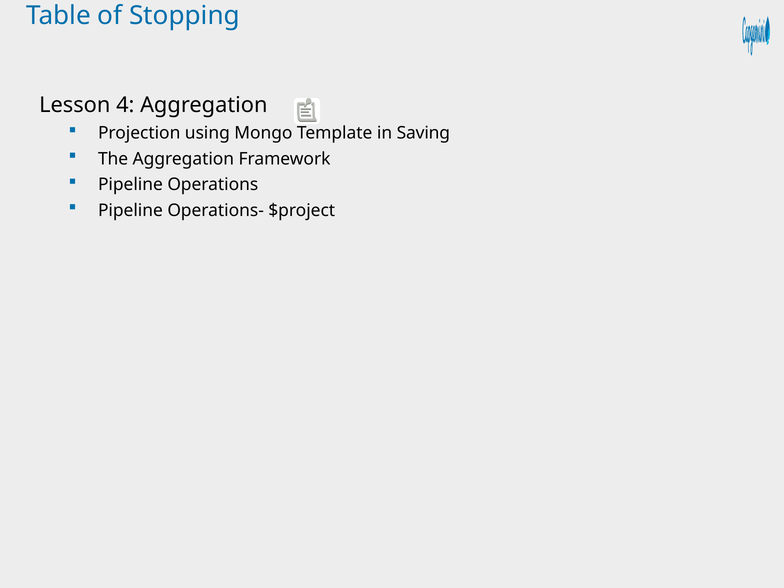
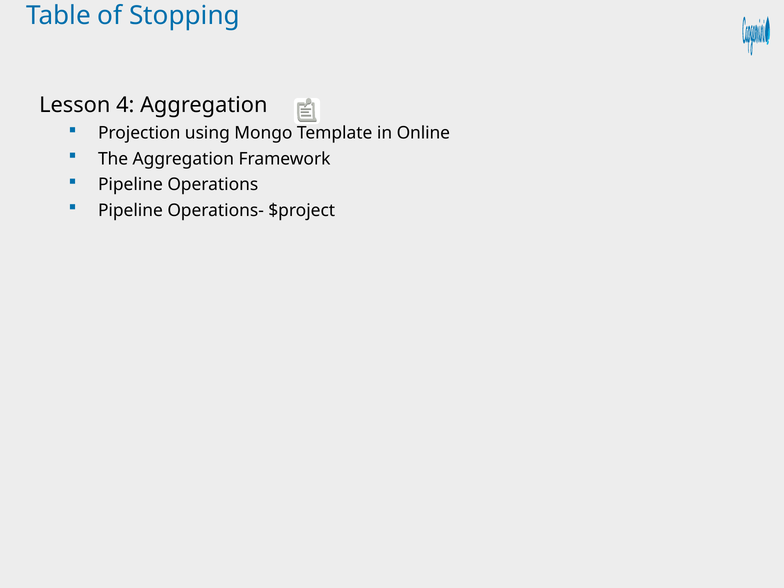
Saving: Saving -> Online (423, 133)
